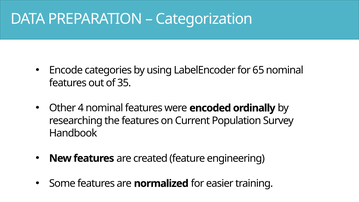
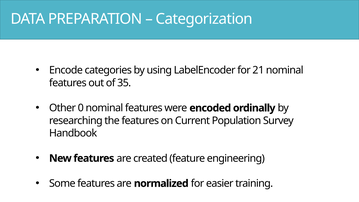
65: 65 -> 21 (258, 70)
4: 4 -> 0 (81, 108)
